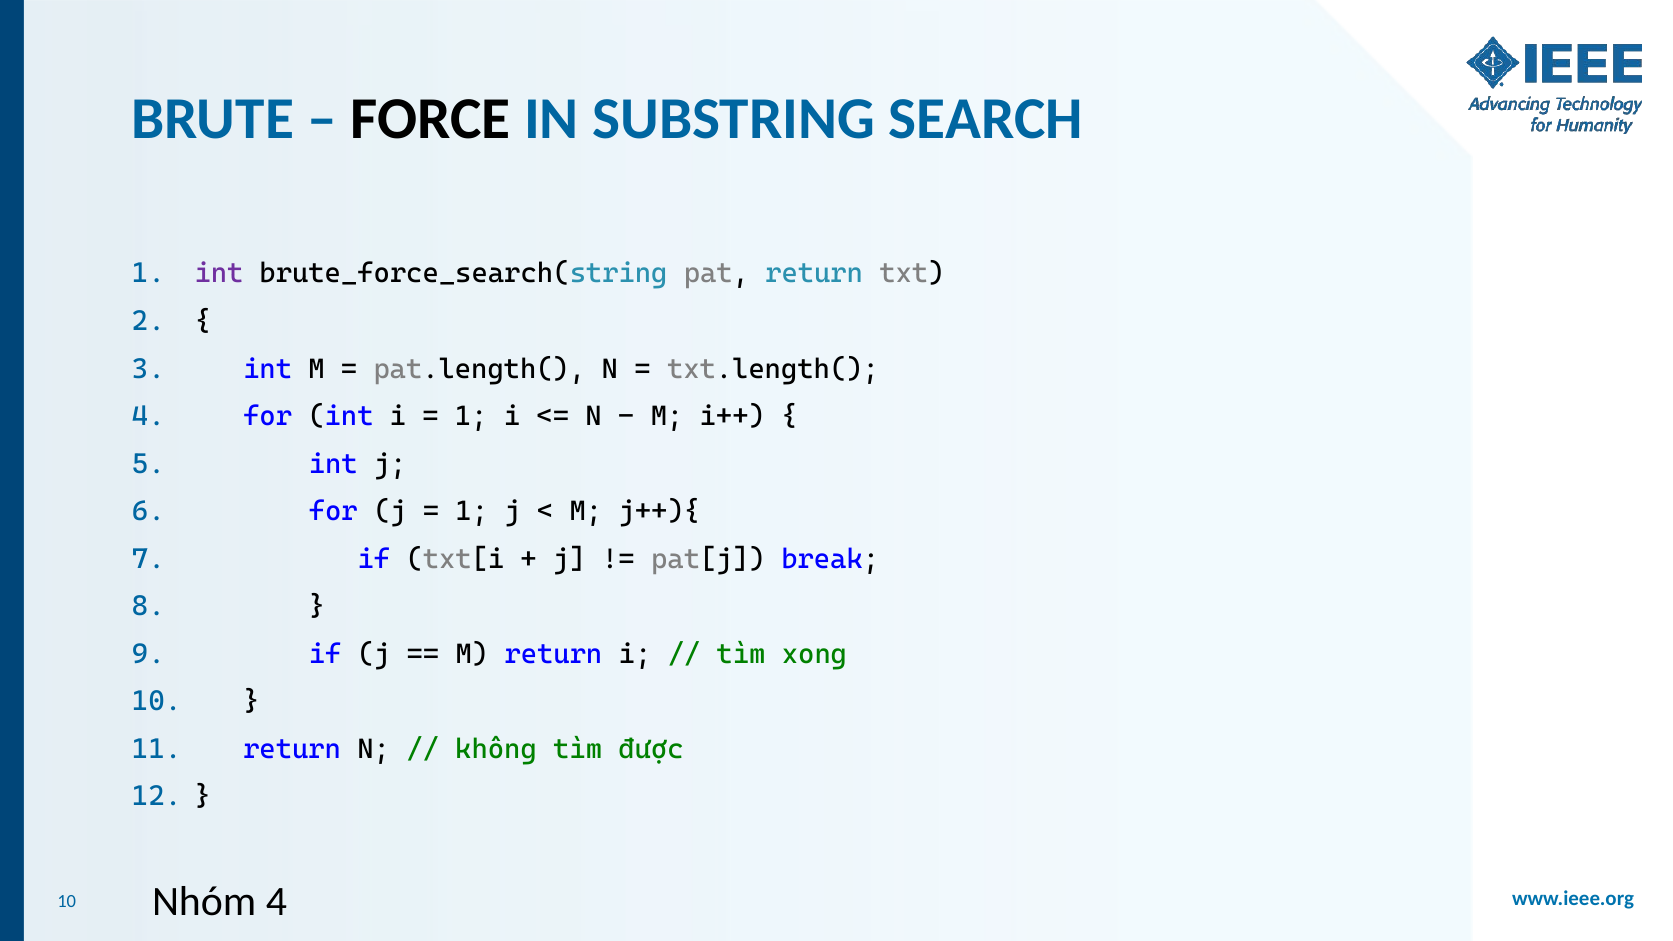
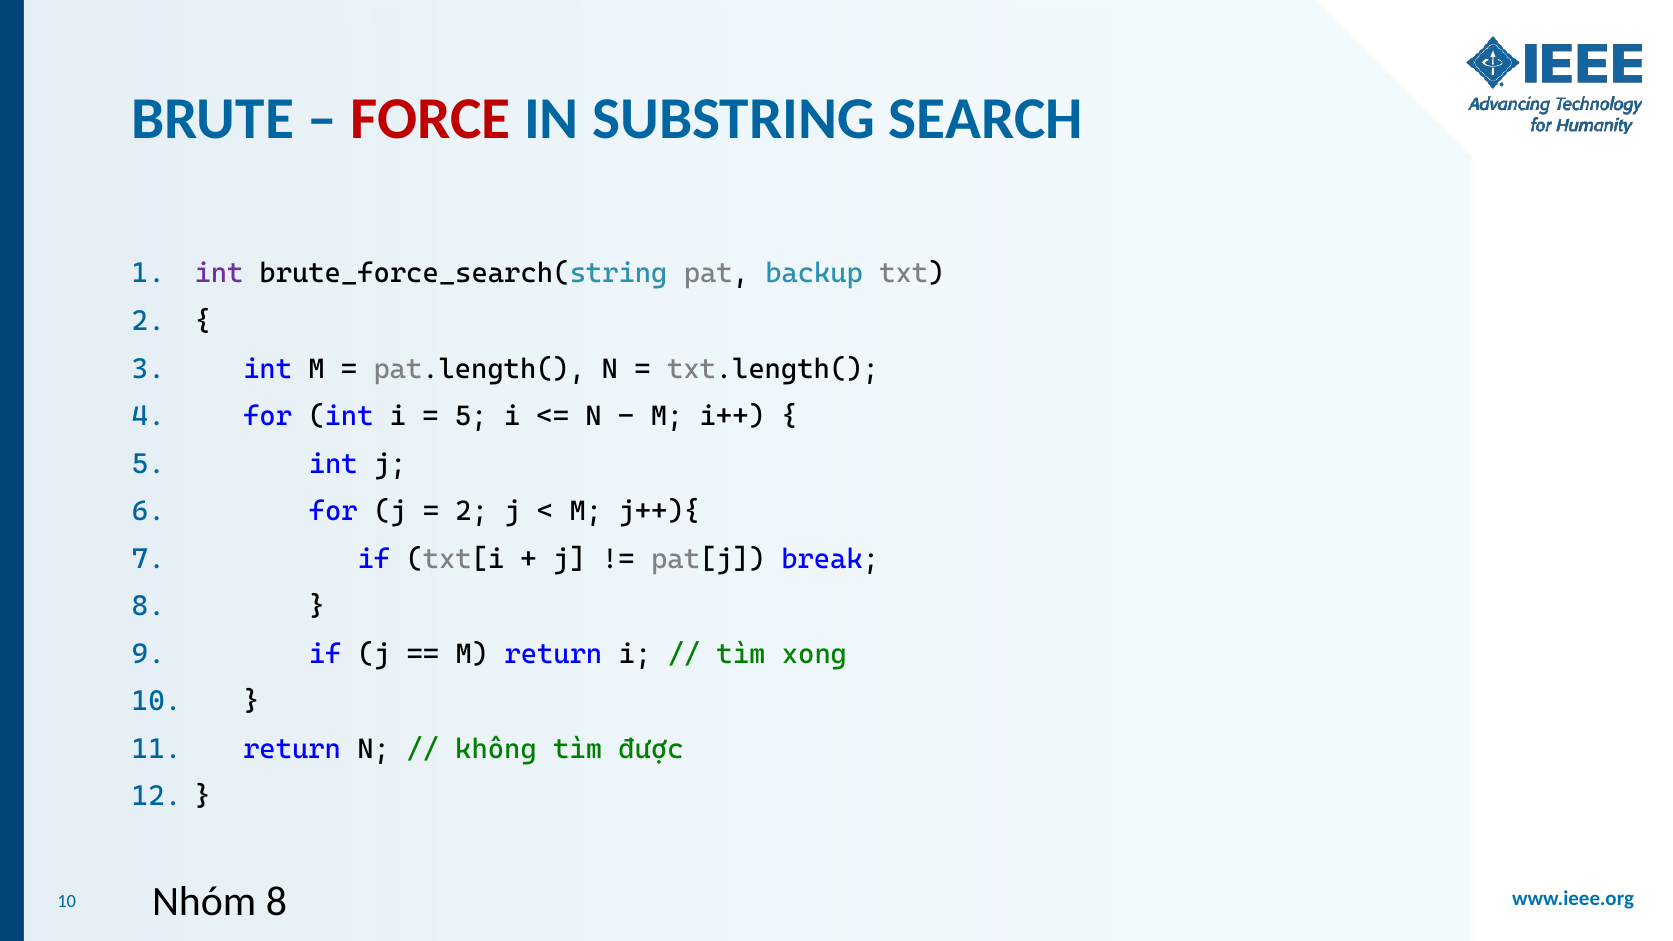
FORCE colour: black -> red (431, 119)
pat return: return -> backup (814, 274)
1: 1 -> 5 (471, 416)
1: 1 -> 2 (472, 512)
Nhóm 4: 4 -> 8 (276, 902)
